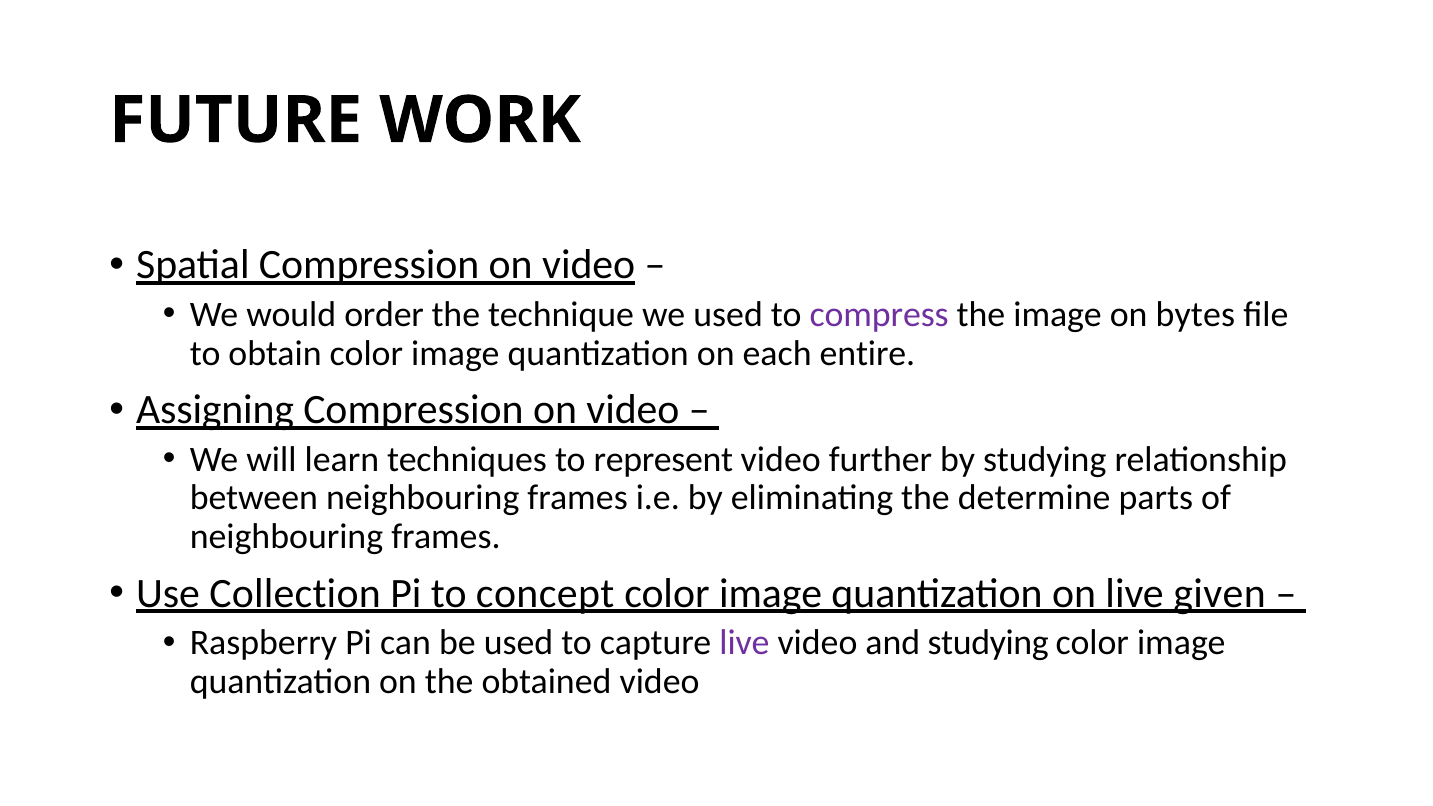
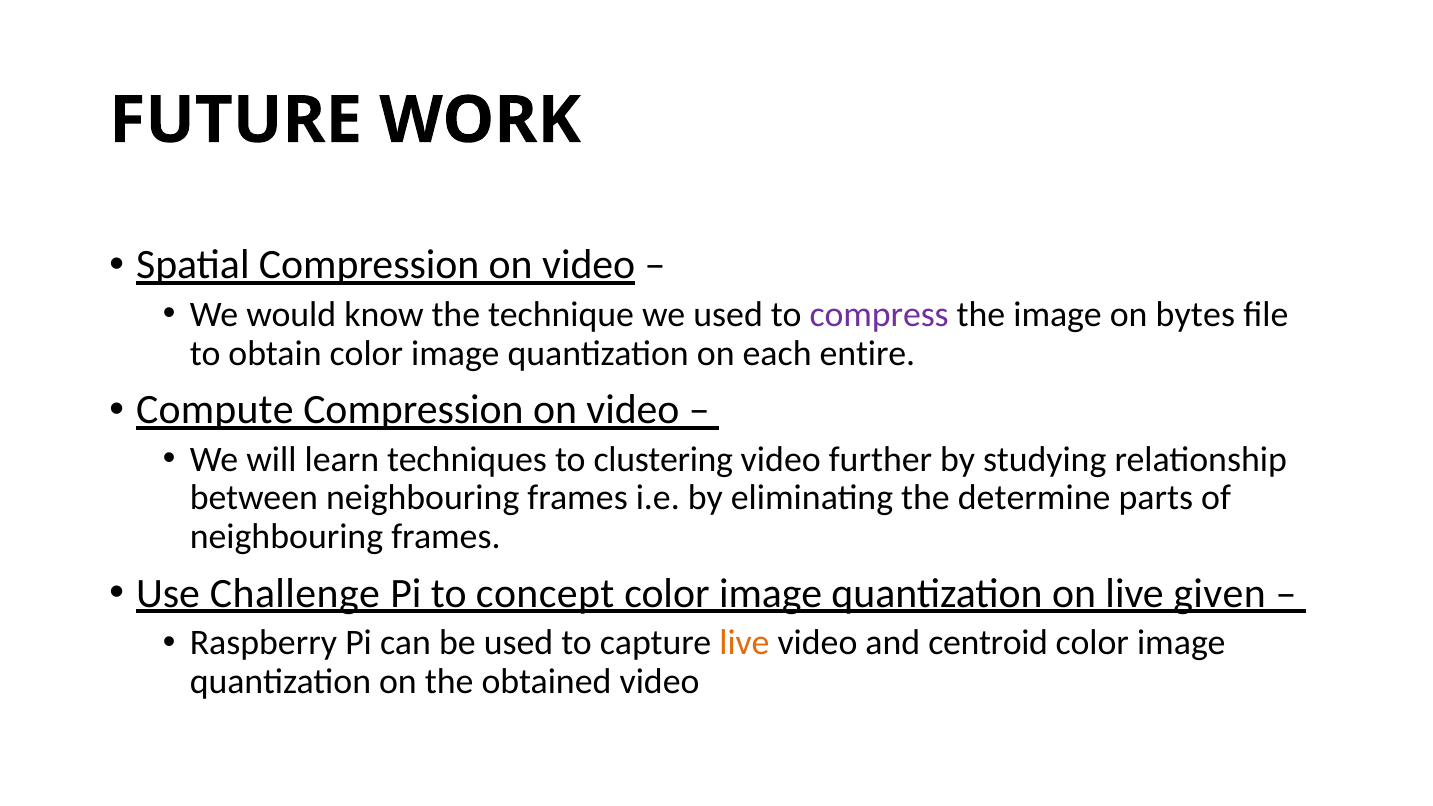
order: order -> know (384, 315)
Assigning: Assigning -> Compute (215, 410)
represent: represent -> clustering (663, 459)
Collection: Collection -> Challenge (295, 593)
live colour: purple -> orange (744, 643)
and studying: studying -> centroid (988, 643)
